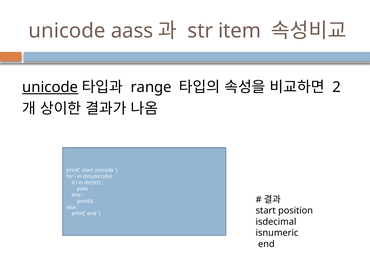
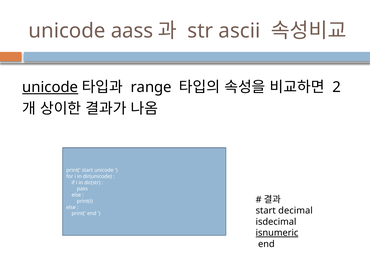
item: item -> ascii (239, 31)
position: position -> decimal (295, 210)
isnumeric underline: none -> present (277, 232)
